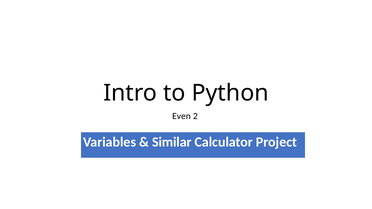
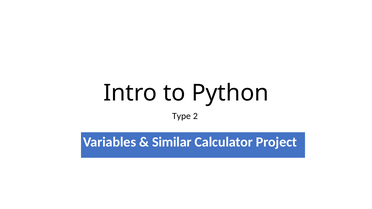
Even: Even -> Type (181, 116)
